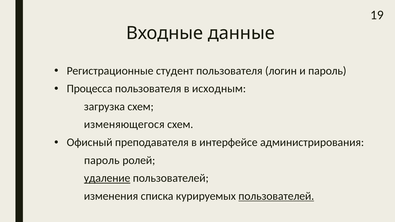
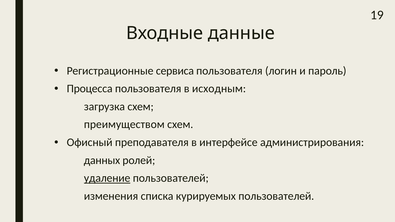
студент: студент -> сервиса (175, 71)
изменяющегося: изменяющегося -> преимуществом (124, 125)
пароль: пароль -> данных (102, 160)
пользователей underline: present -> none (276, 196)
